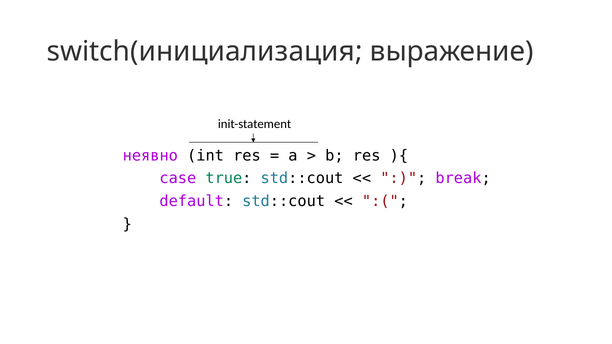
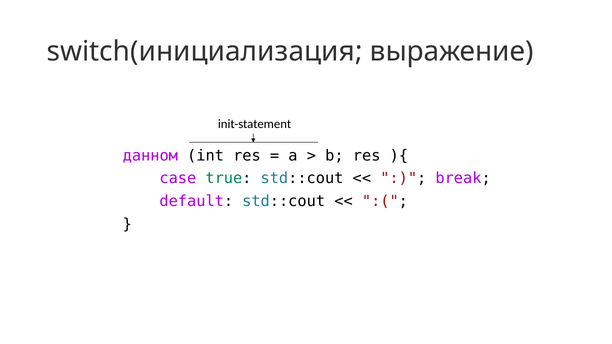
неявно: неявно -> данном (150, 156)
